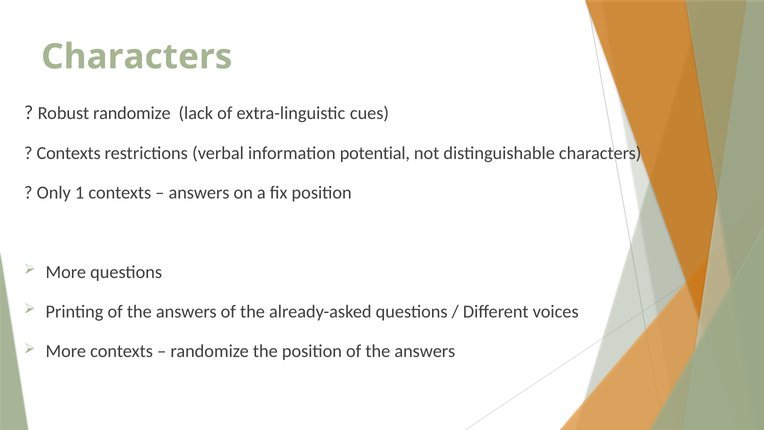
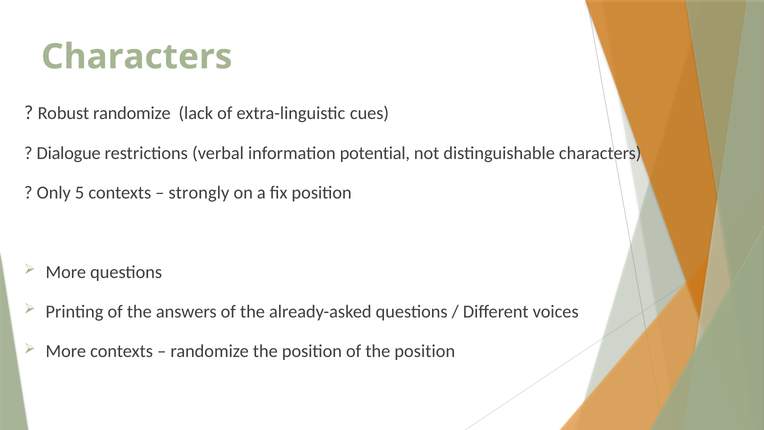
Contexts: Contexts -> Dialogue (69, 153)
1: 1 -> 5 (80, 193)
answers: answers -> strongly (199, 193)
position of the answers: answers -> position (425, 351)
